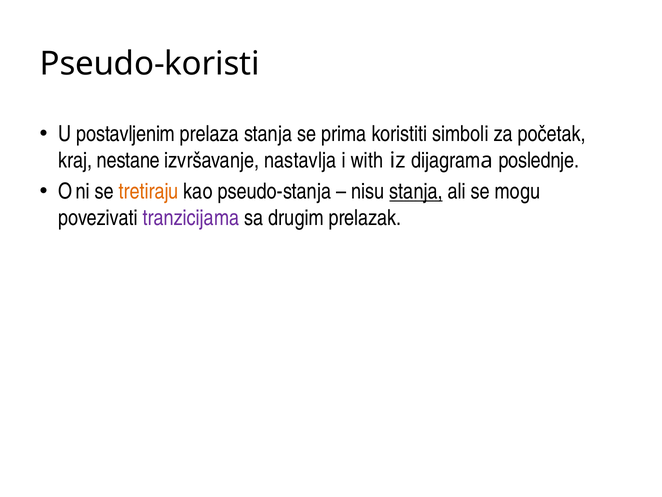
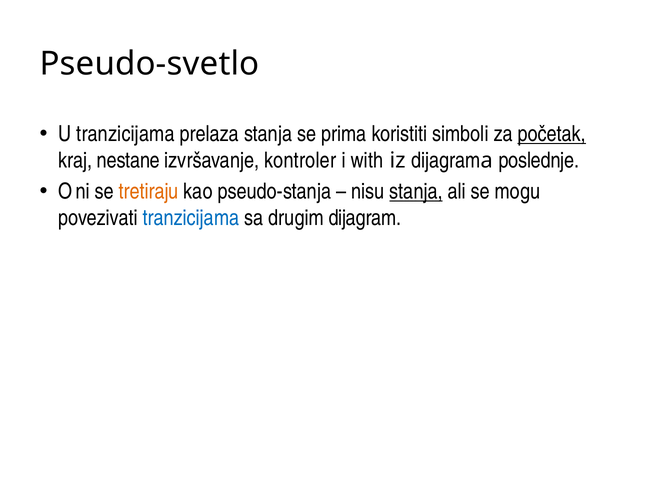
Pseudo-koristi: Pseudo-koristi -> Pseudo-svetlo (150, 64)
U postavljenim: postavljenim -> tranzicijama (126, 134)
početak underline: none -> present (552, 134)
nastavlja: nastavlja -> kontroler (300, 160)
tranzicijama colour: purple -> blue (191, 218)
drugim prelazak: prelazak -> dijagram (365, 218)
